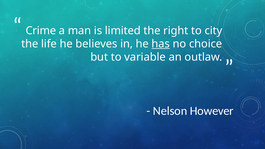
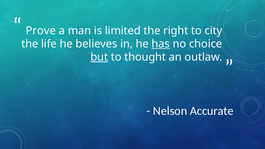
Crime: Crime -> Prove (41, 31)
but underline: none -> present (99, 57)
variable: variable -> thought (145, 57)
However: However -> Accurate (212, 111)
